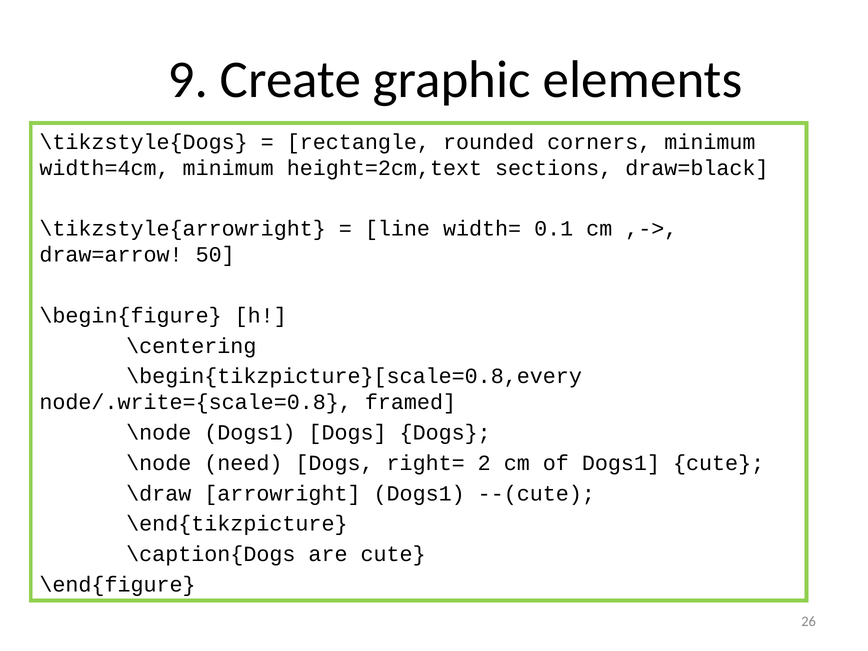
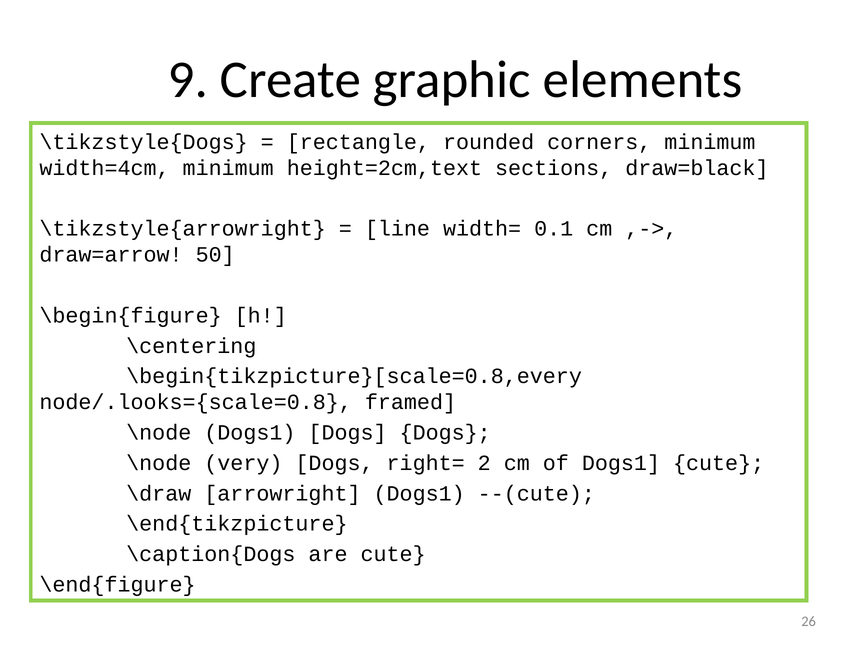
node/.write={scale=0.8: node/.write={scale=0.8 -> node/.looks={scale=0.8 (196, 402)
need: need -> very (243, 463)
